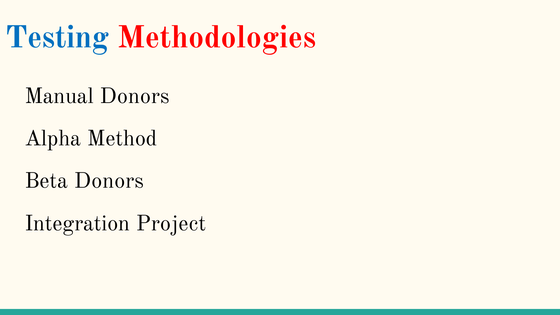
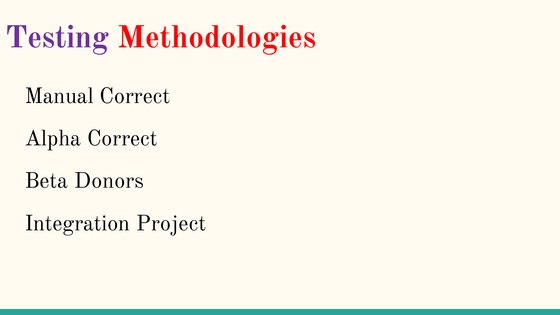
Testing colour: blue -> purple (57, 37)
Manual Donors: Donors -> Correct (135, 96)
Alpha Method: Method -> Correct (122, 138)
